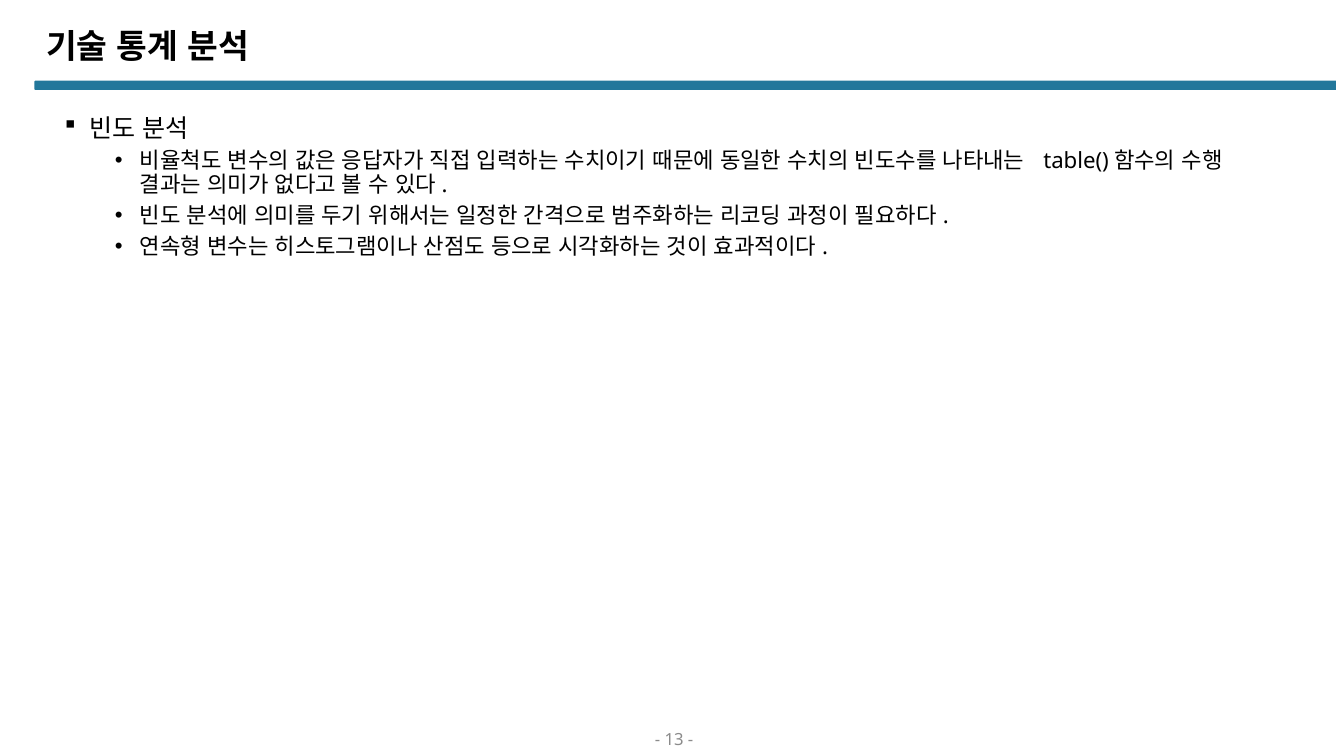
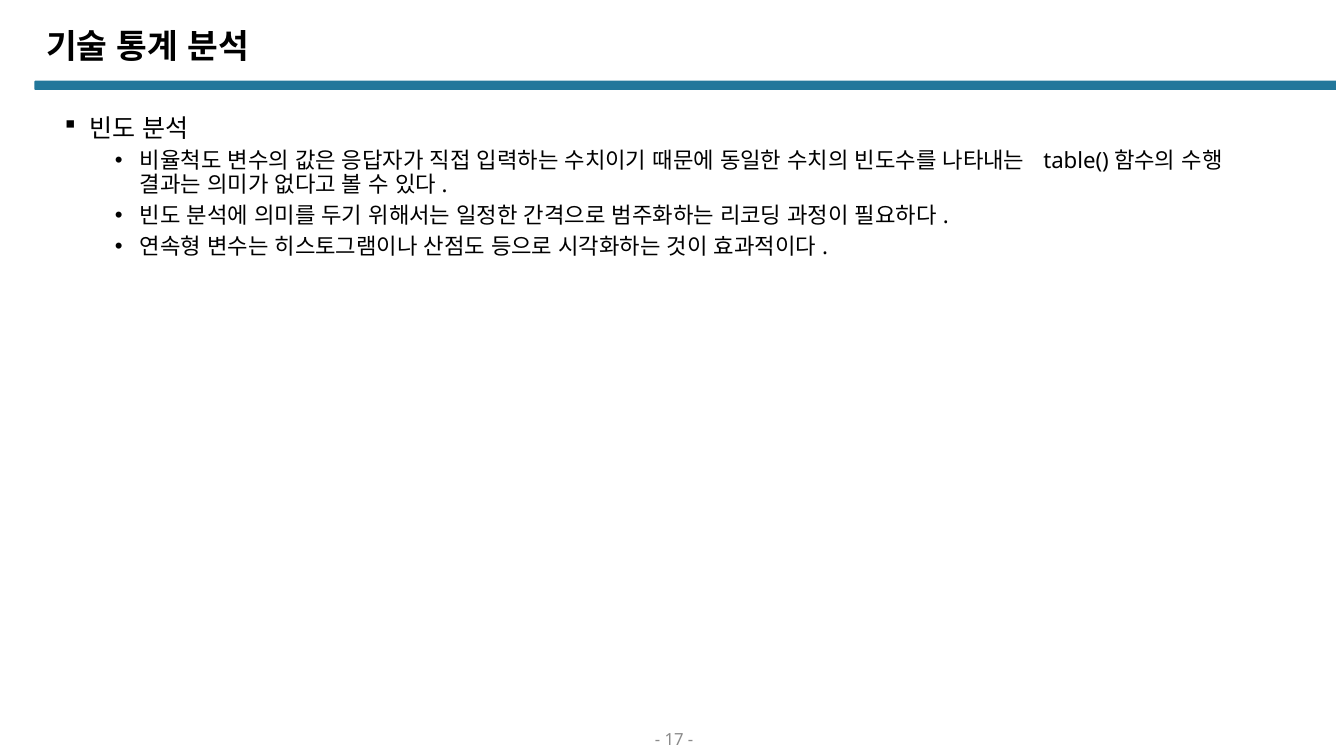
13: 13 -> 17 (674, 740)
